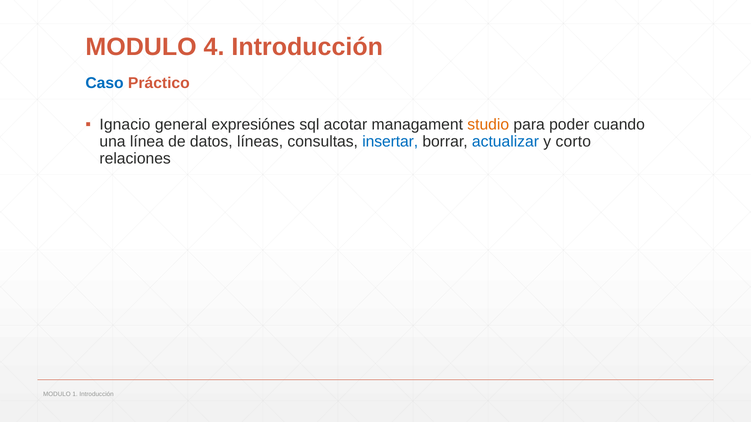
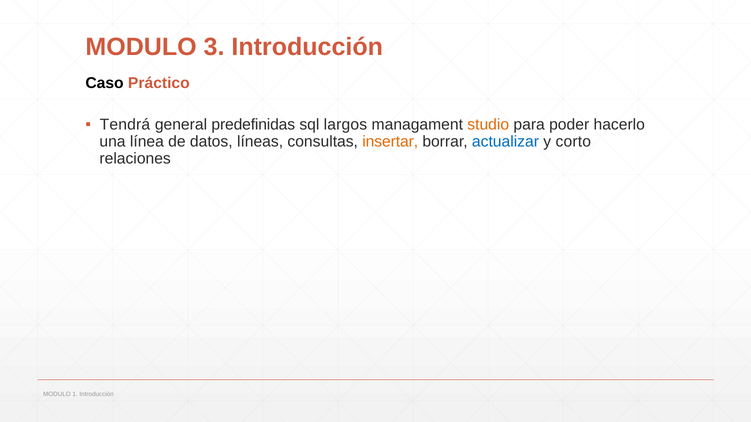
4: 4 -> 3 (214, 47)
Caso colour: blue -> black (105, 83)
Ignacio: Ignacio -> Tendrá (125, 125)
expresiónes: expresiónes -> predefinidas (253, 125)
acotar: acotar -> largos (345, 125)
cuando: cuando -> hacerlo (619, 125)
insertar colour: blue -> orange (390, 142)
